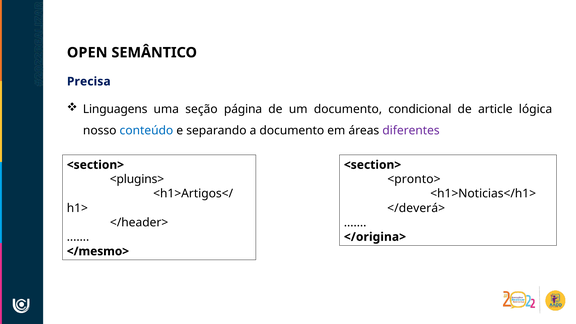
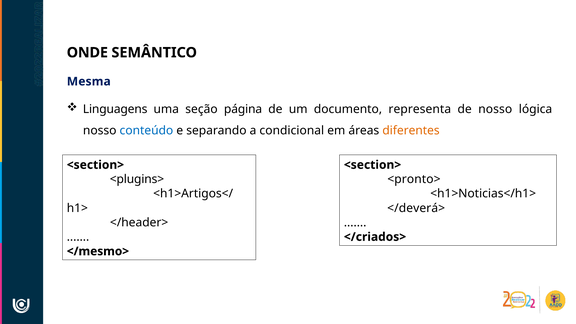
OPEN: OPEN -> ONDE (87, 53)
Precisa: Precisa -> Mesma (89, 81)
condicional: condicional -> representa (420, 109)
de article: article -> nosso (495, 109)
a documento: documento -> condicional (292, 131)
diferentes colour: purple -> orange (411, 131)
</origina>: </origina> -> </criados> (375, 237)
